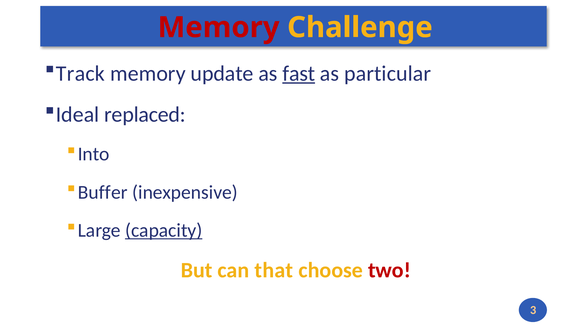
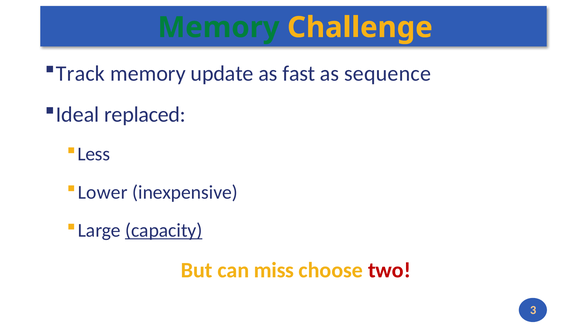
Memory colour: red -> green (219, 27)
fast underline: present -> none (299, 74)
particular: particular -> sequence (388, 74)
Into: Into -> Less (94, 154)
Buffer: Buffer -> Lower (103, 192)
that: that -> miss (274, 270)
